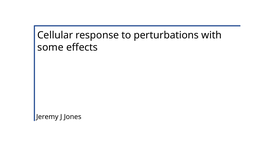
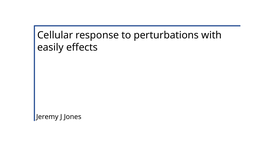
some: some -> easily (50, 47)
